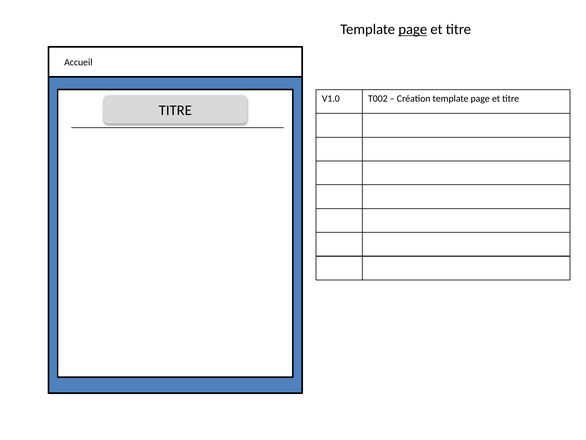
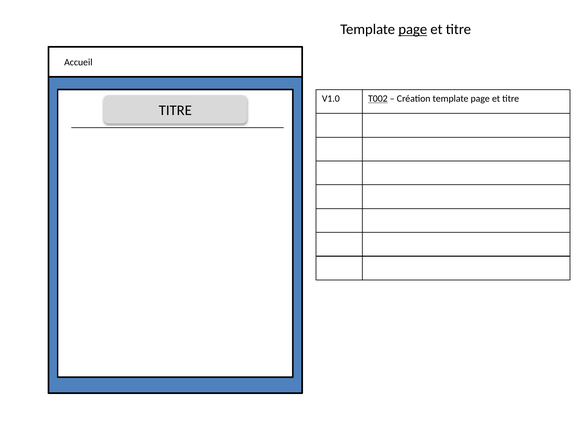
T002 underline: none -> present (378, 99)
